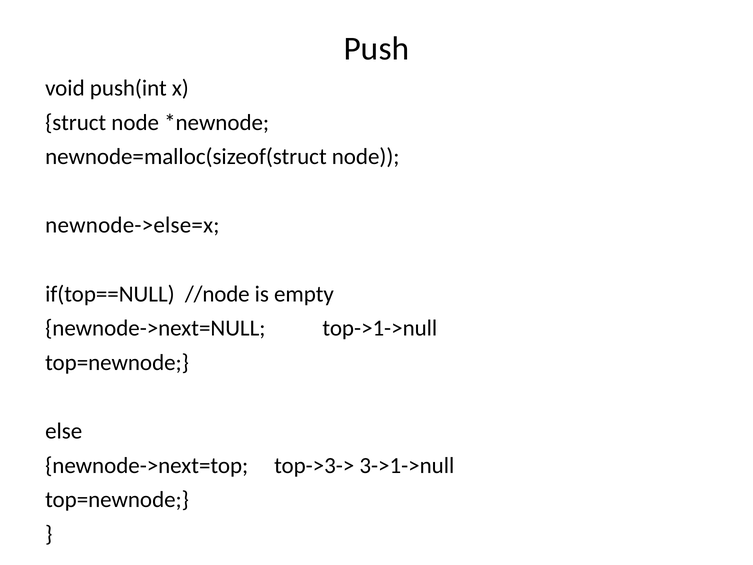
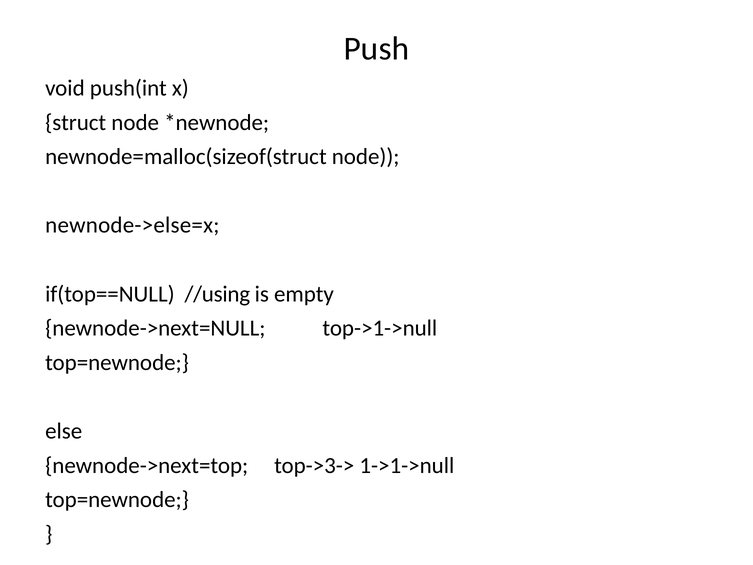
//node: //node -> //using (217, 294)
3->1->null: 3->1->null -> 1->1->null (407, 465)
